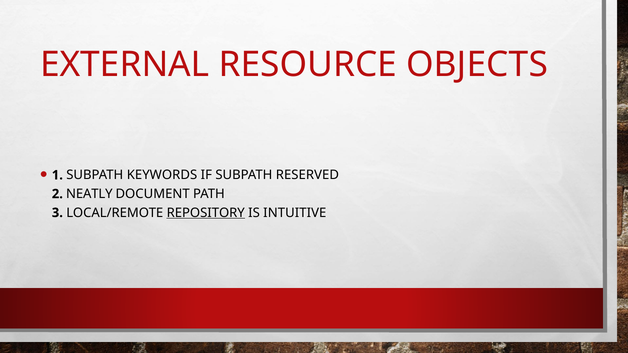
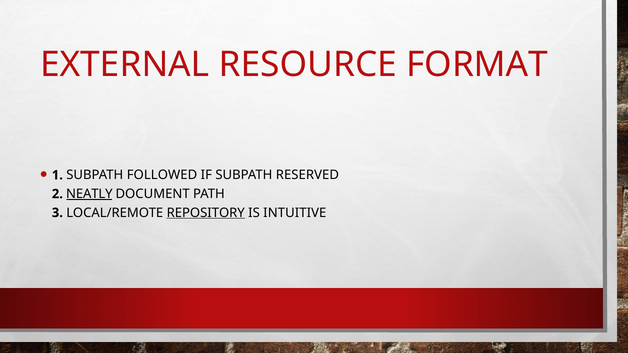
OBJECTS: OBJECTS -> FORMAT (477, 65)
KEYWORDS: KEYWORDS -> FOLLOWED (162, 175)
NEATLY underline: none -> present (89, 194)
